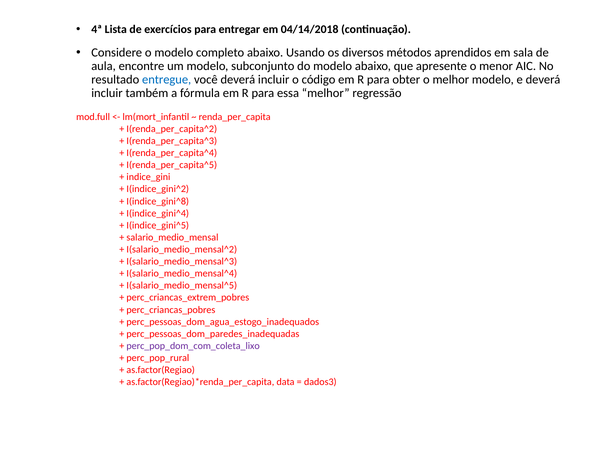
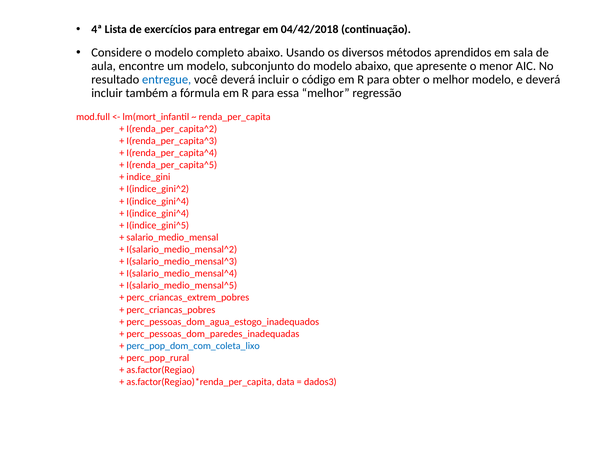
04/14/2018: 04/14/2018 -> 04/42/2018 (310, 29)
I(indice_gini^8: I(indice_gini^8 -> I(indice_gini^4 (158, 201)
perc_pop_dom_com_coleta_lixo colour: purple -> blue (193, 345)
